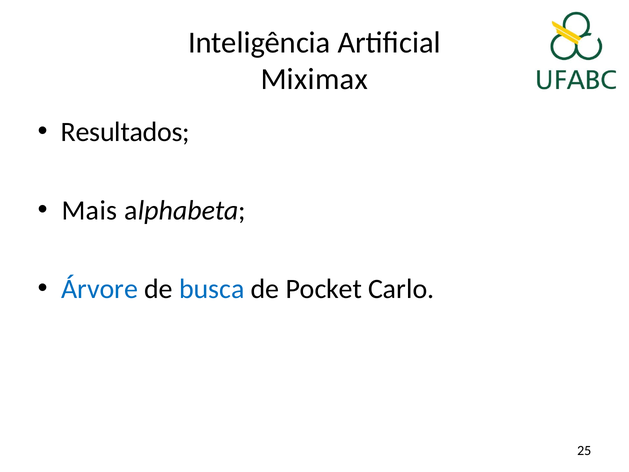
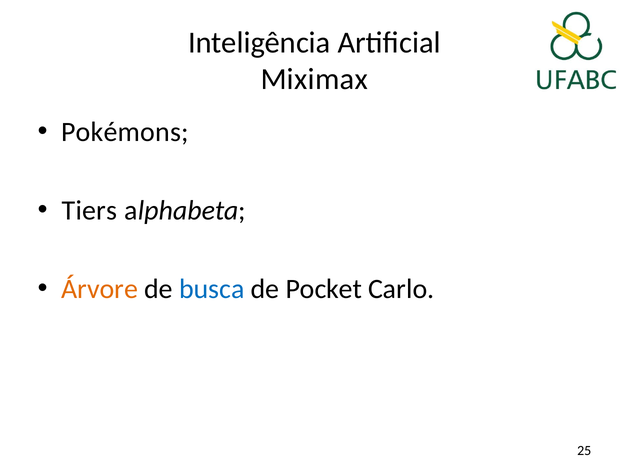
Resultados: Resultados -> Pokémons (125, 132)
Mais: Mais -> Tiers (90, 210)
Árvore colour: blue -> orange (100, 289)
